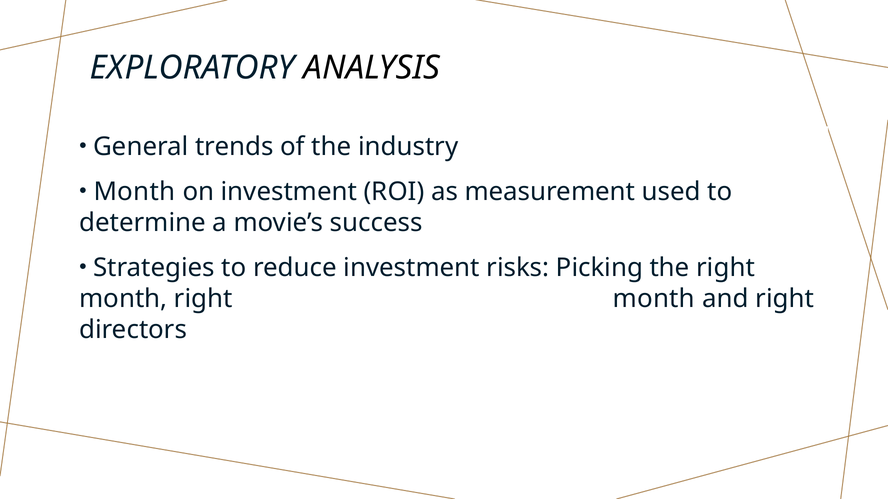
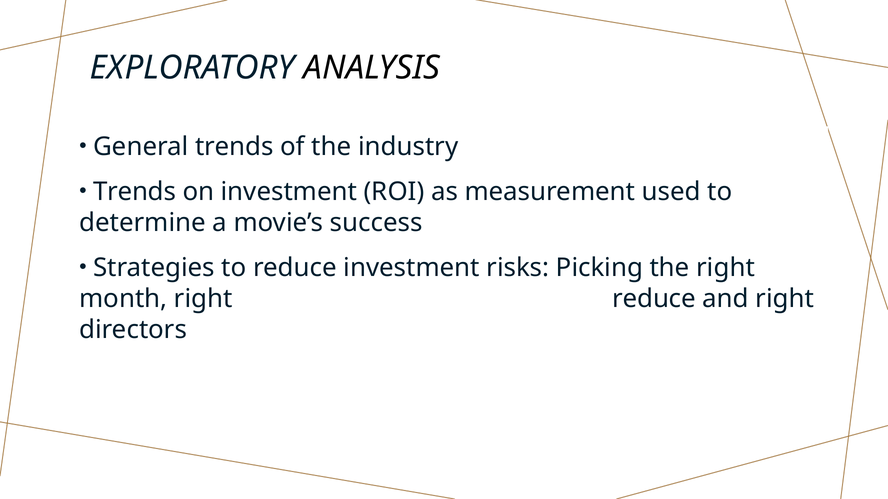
Month: Month -> Trends (135, 192)
month right month: month -> reduce (654, 299)
